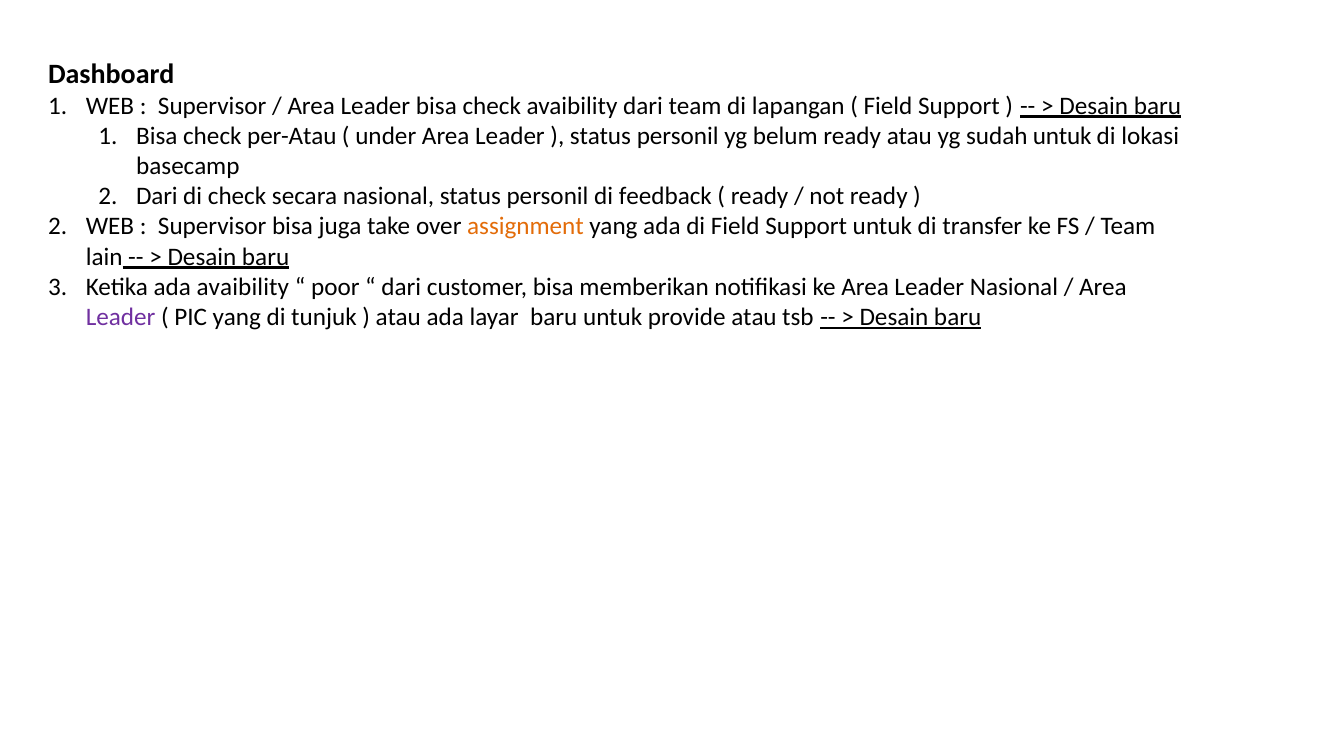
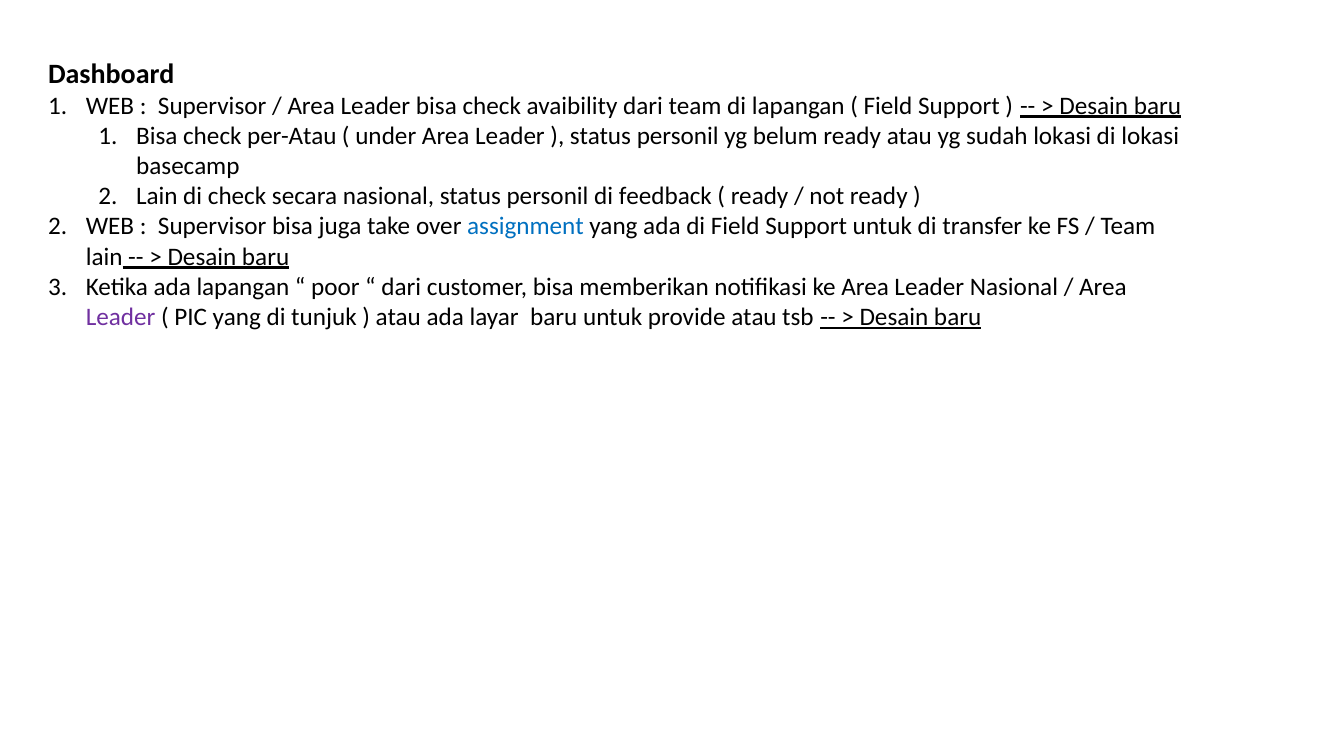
sudah untuk: untuk -> lokasi (1062, 136)
Dari: Dari -> Lain (157, 196)
assignment colour: orange -> blue (525, 227)
ada avaibility: avaibility -> lapangan (243, 287)
